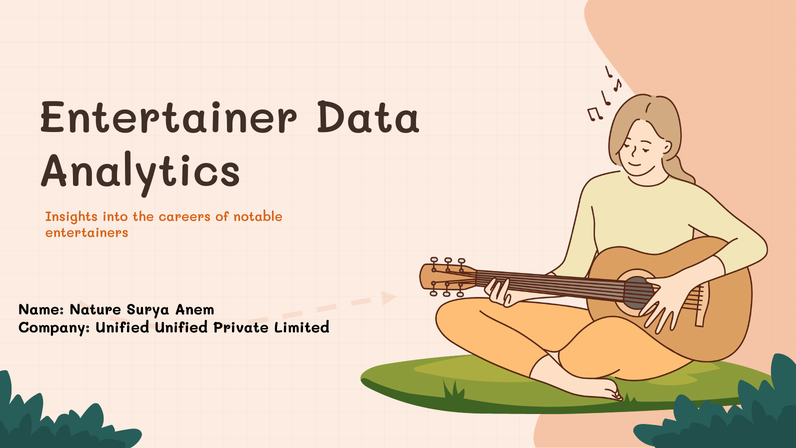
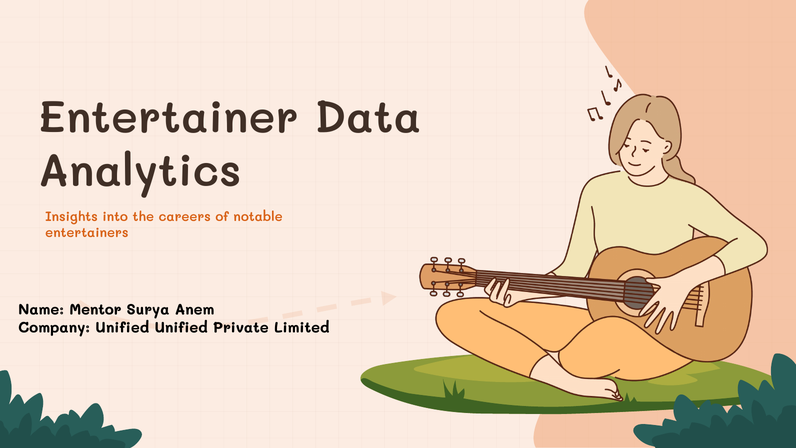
Nature: Nature -> Mentor (95, 310)
